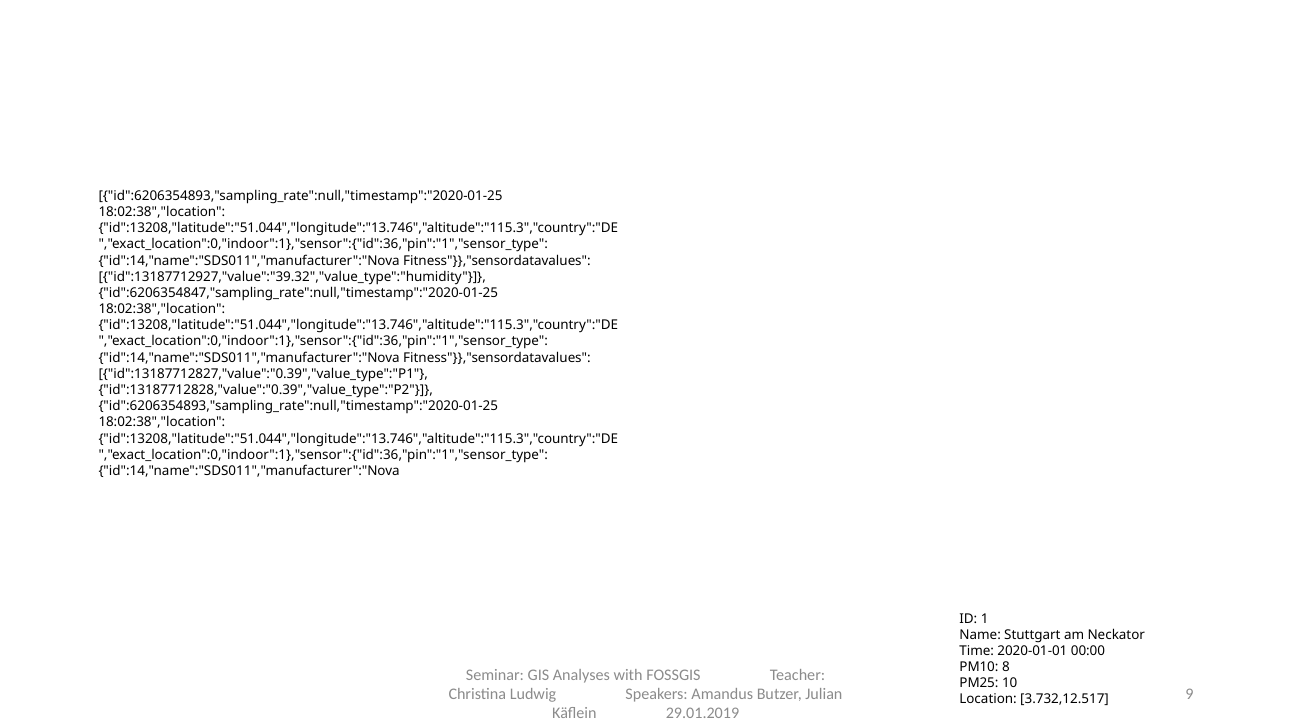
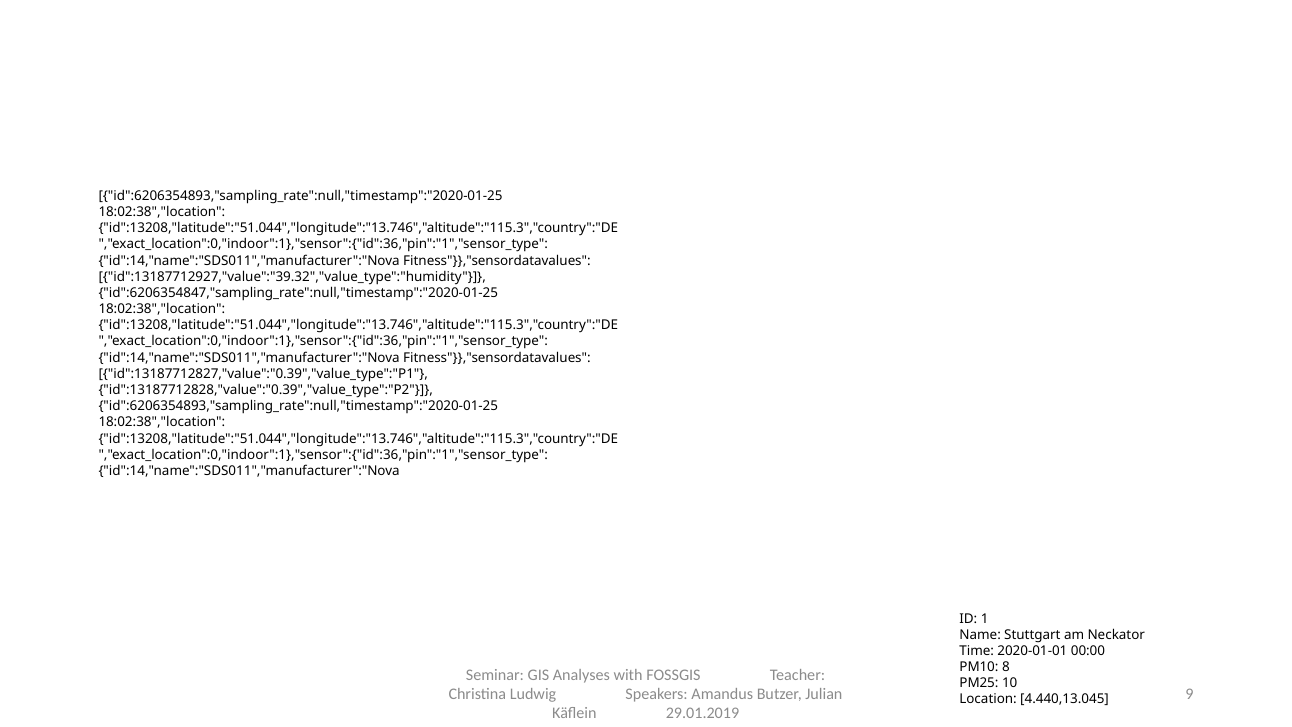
3.732,12.517: 3.732,12.517 -> 4.440,13.045 (1065, 699)
